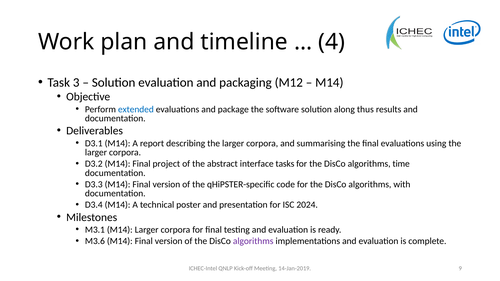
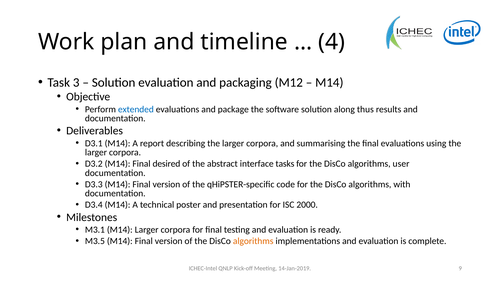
project: project -> desired (166, 164)
time: time -> user (401, 164)
2024: 2024 -> 2000 (307, 205)
M3.6: M3.6 -> M3.5 (95, 241)
algorithms colour: purple -> orange (253, 241)
